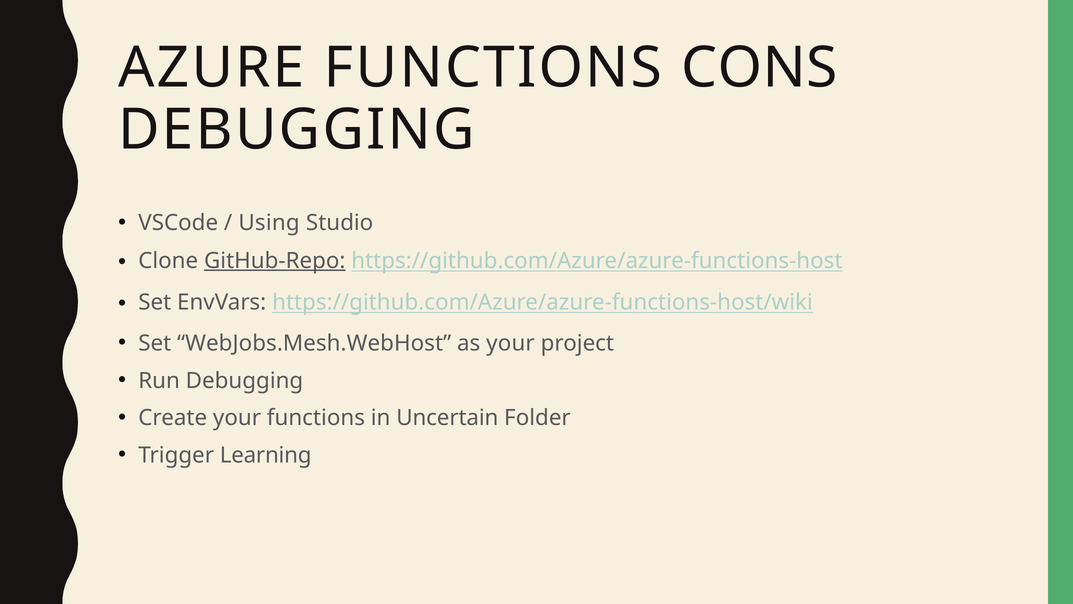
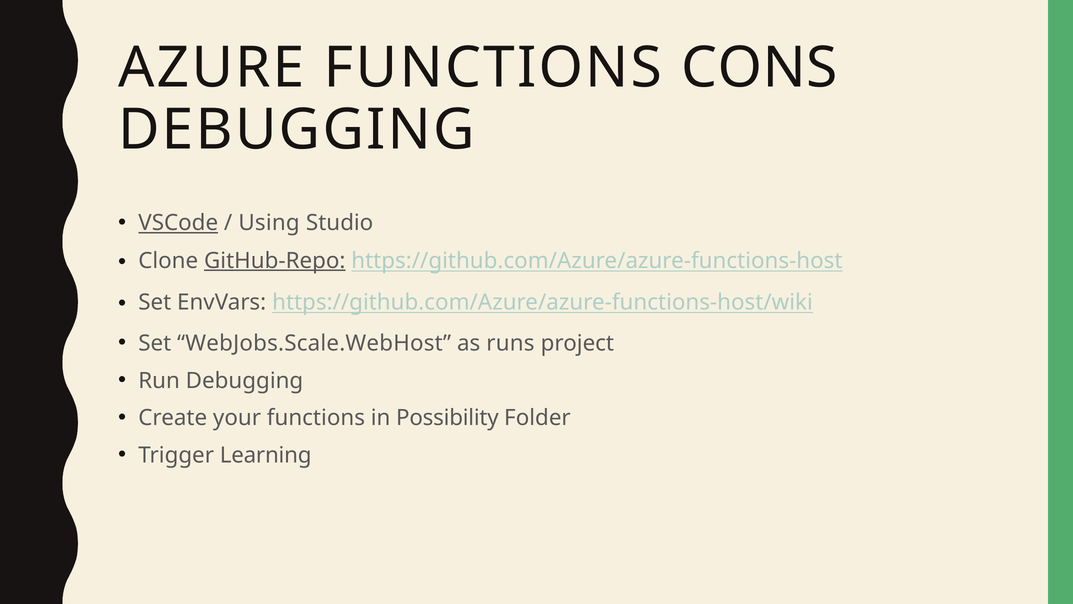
VSCode underline: none -> present (178, 223)
WebJobs.Mesh.WebHost: WebJobs.Mesh.WebHost -> WebJobs.Scale.WebHost (314, 343)
as your: your -> runs (510, 343)
Uncertain: Uncertain -> Possibility (447, 418)
